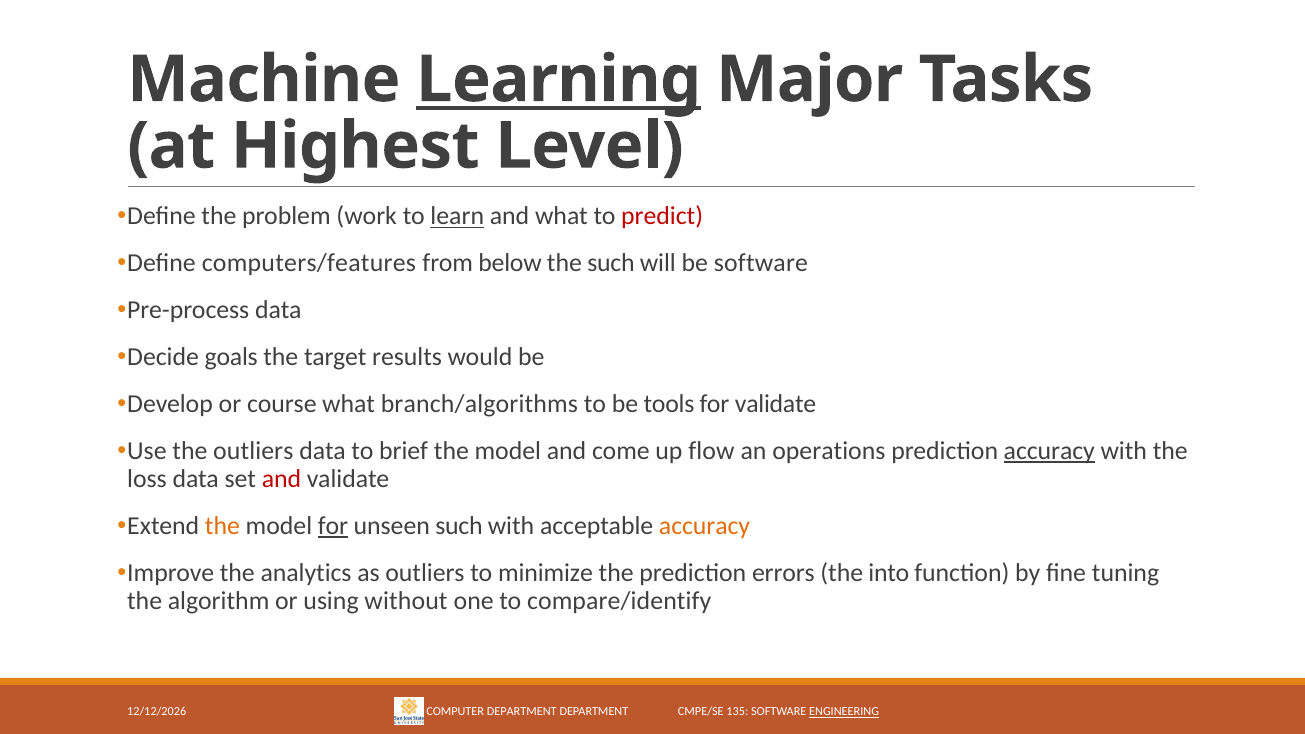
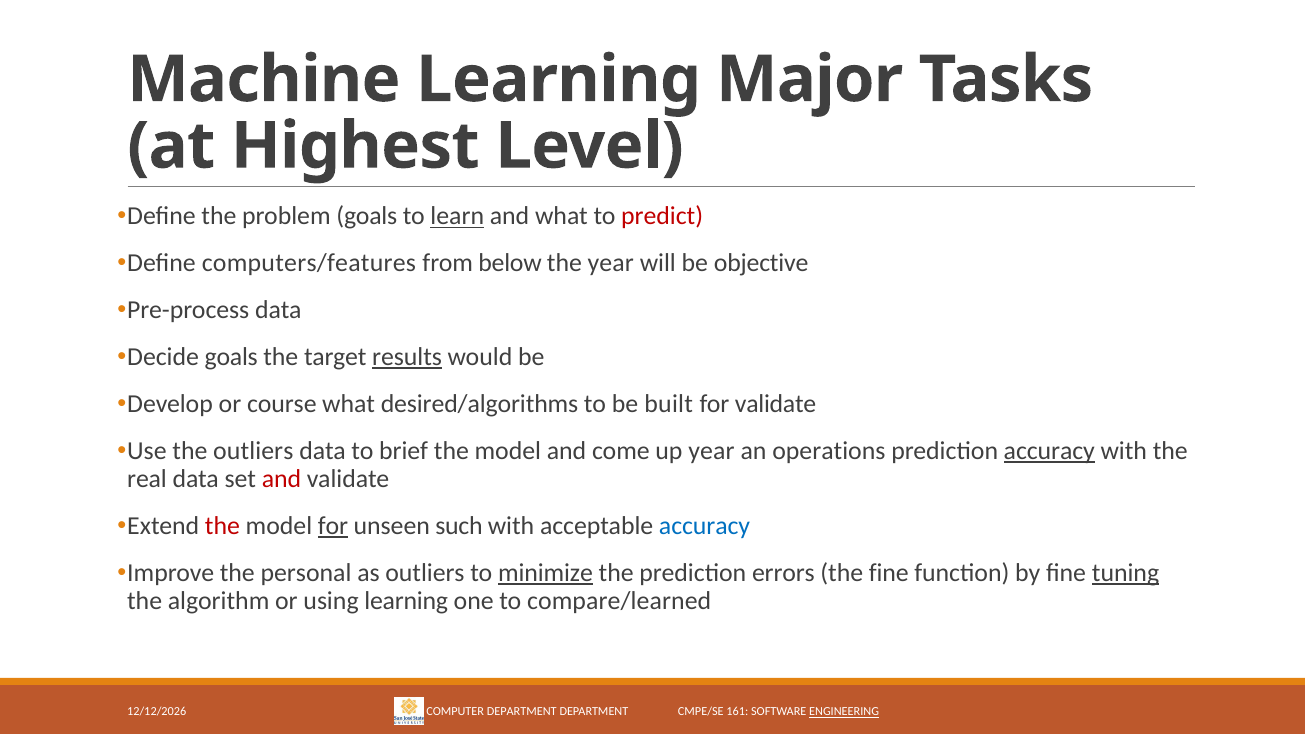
Learning underline: present -> none (559, 80)
problem work: work -> goals (367, 216)
the such: such -> year (611, 263)
be software: software -> objective (761, 263)
results underline: none -> present (407, 357)
branch/algorithms: branch/algorithms -> desired/algorithms (480, 404)
tools: tools -> built (669, 404)
up flow: flow -> year (712, 451)
loss: loss -> real (147, 479)
the colour: orange -> red (222, 526)
accuracy colour: orange -> blue (705, 526)
analytics: analytics -> personal (306, 573)
minimize underline: none -> present (545, 573)
the into: into -> fine (889, 573)
tuning underline: none -> present (1126, 573)
using without: without -> learning (406, 601)
compare/identify: compare/identify -> compare/learned (619, 601)
135: 135 -> 161 (737, 712)
